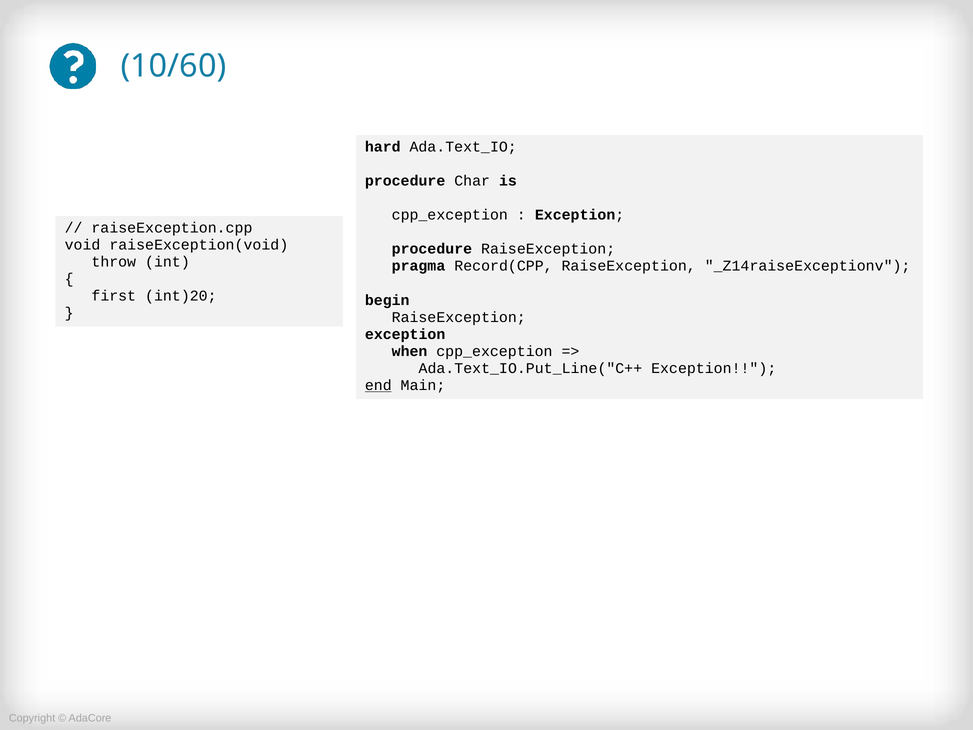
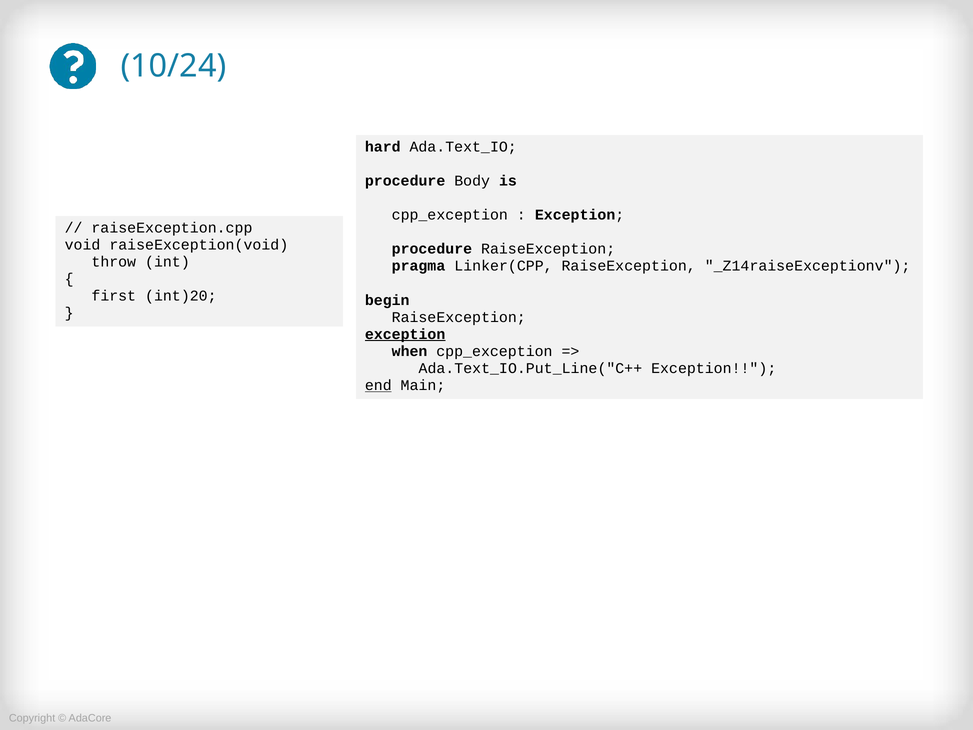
10/60: 10/60 -> 10/24 (173, 66)
Char: Char -> Body (472, 181)
Record(CPP: Record(CPP -> Linker(CPP (503, 266)
exception underline: none -> present (405, 334)
